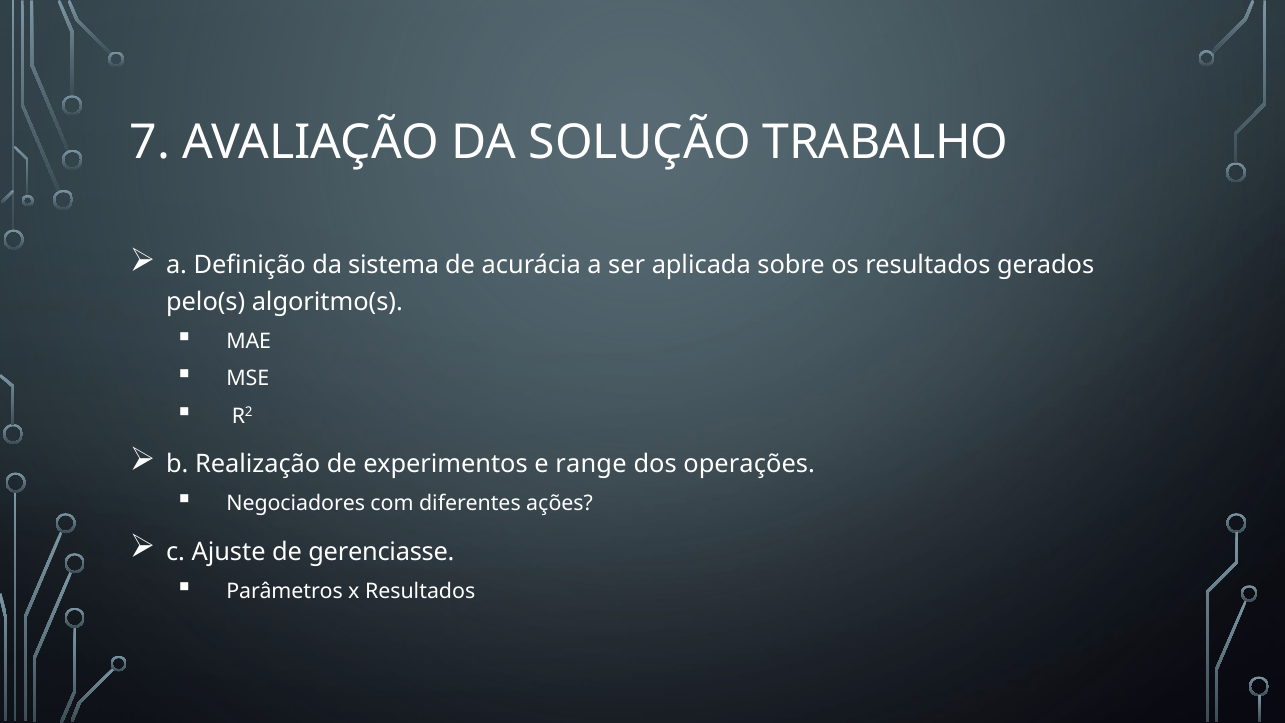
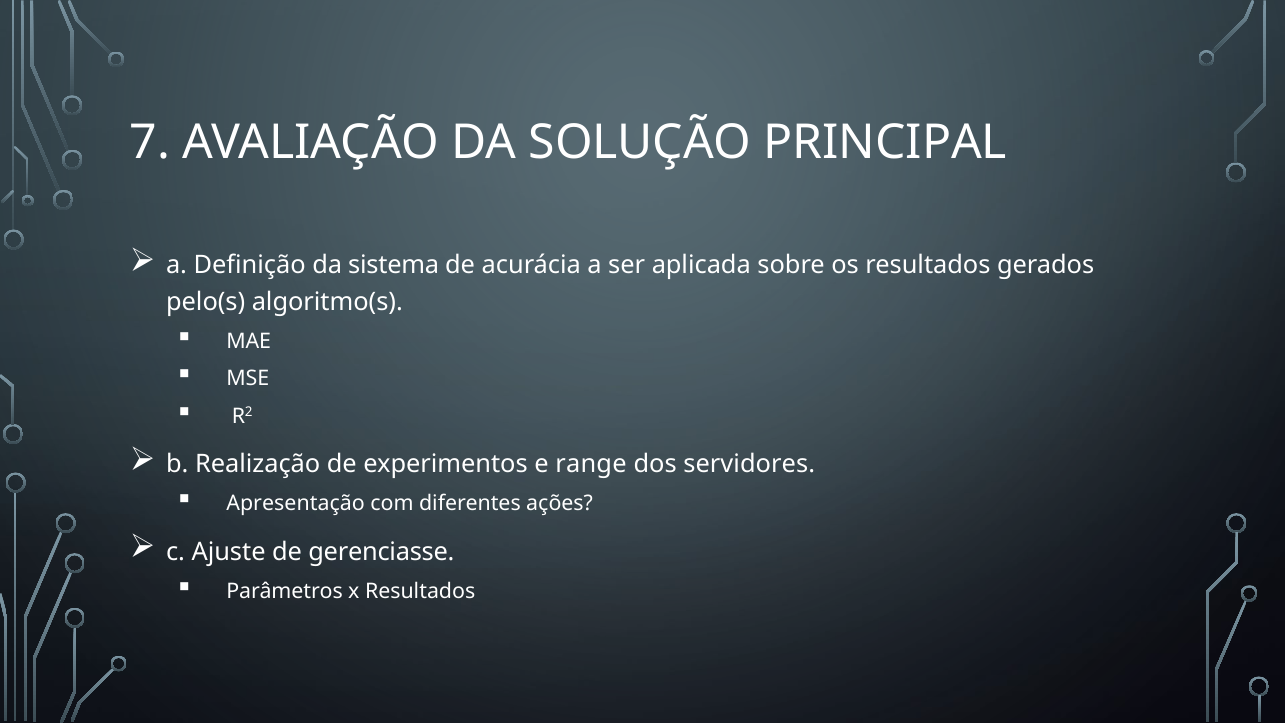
TRABALHO: TRABALHO -> PRINCIPAL (885, 143)
operações: operações -> servidores (749, 464)
Negociadores: Negociadores -> Apresentação (296, 504)
